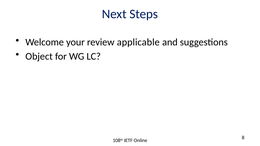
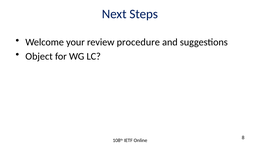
applicable: applicable -> procedure (138, 42)
